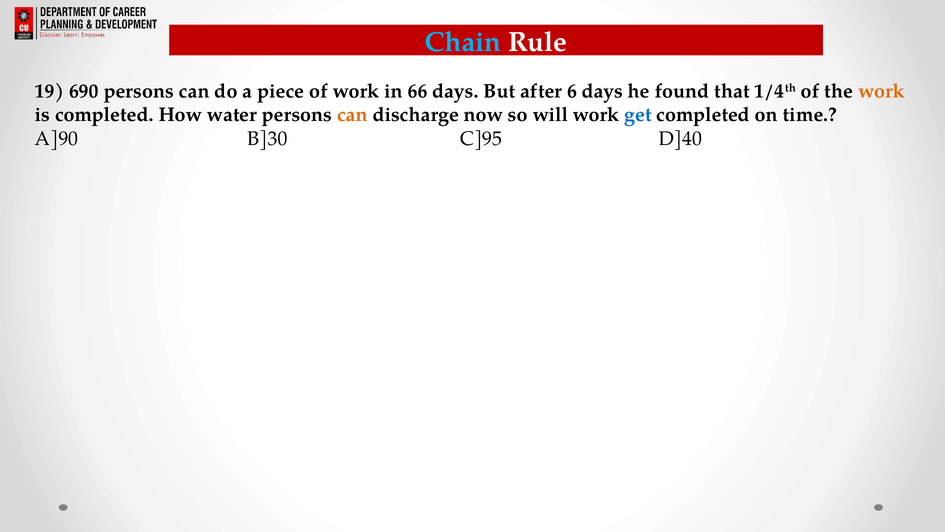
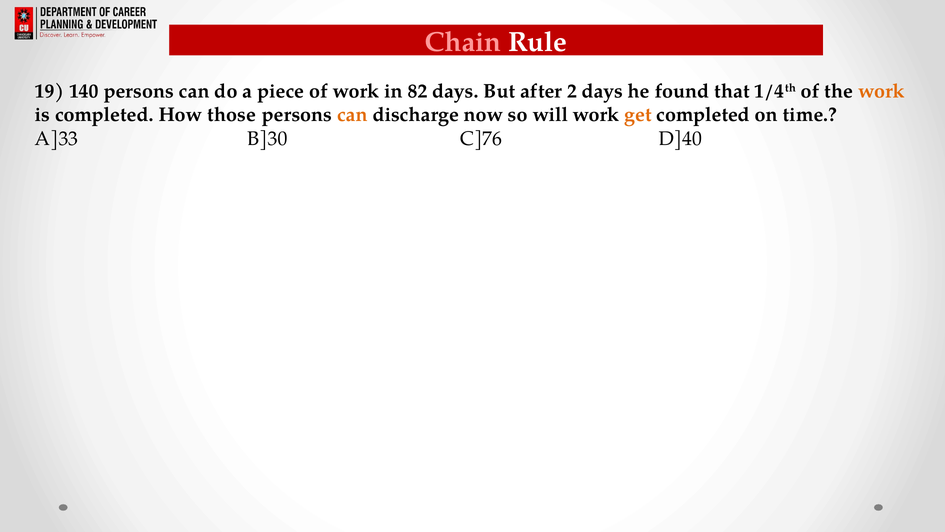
Chain colour: light blue -> pink (463, 42)
690: 690 -> 140 (84, 91)
66: 66 -> 82 (418, 91)
6: 6 -> 2 (572, 91)
water: water -> those (232, 115)
get colour: blue -> orange (638, 115)
A]90: A]90 -> A]33 (57, 138)
C]95: C]95 -> C]76 (481, 138)
